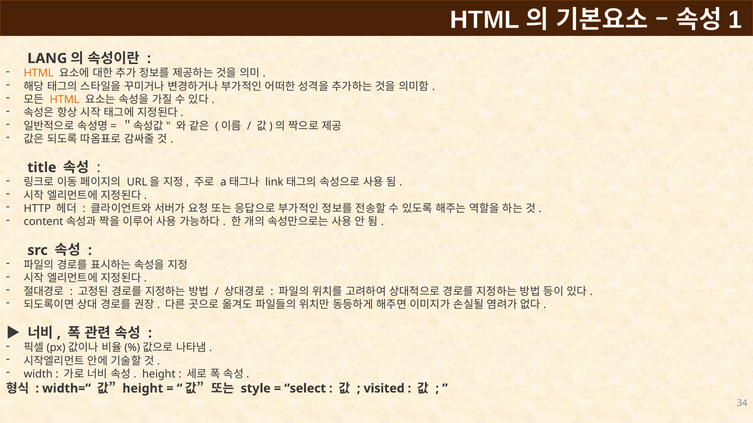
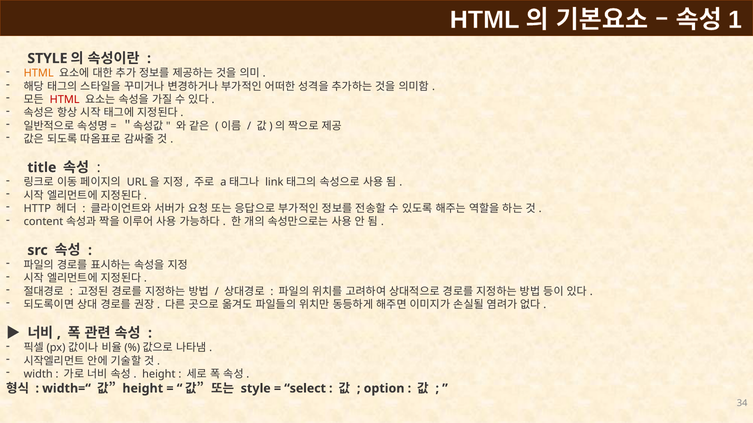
LANG: LANG -> STYLE (47, 58)
HTML colour: orange -> red (65, 100)
visited: visited -> option (384, 389)
